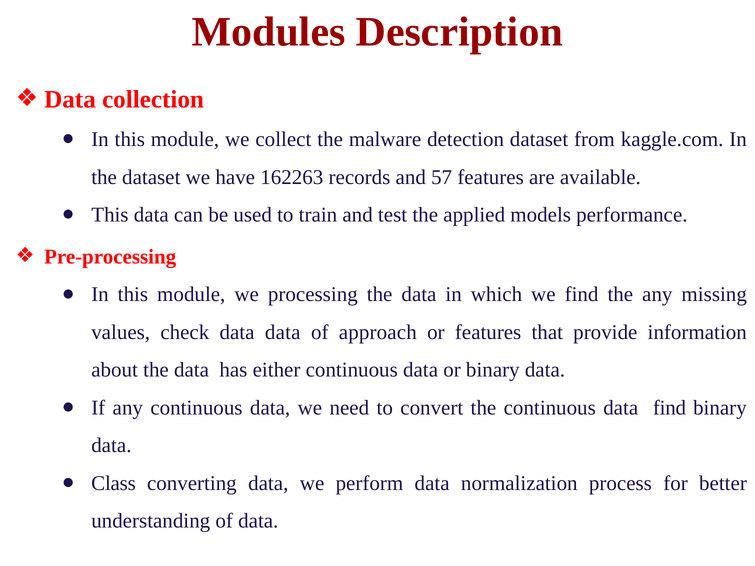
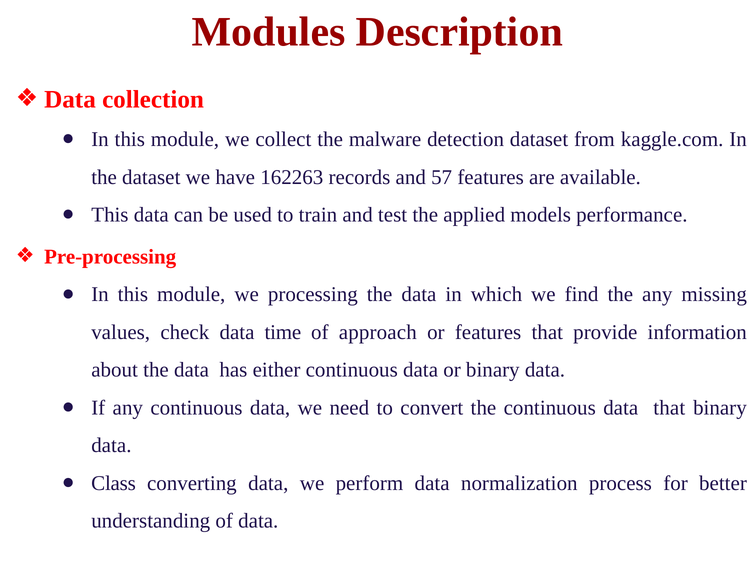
data data: data -> time (283, 332)
data find: find -> that (669, 408)
